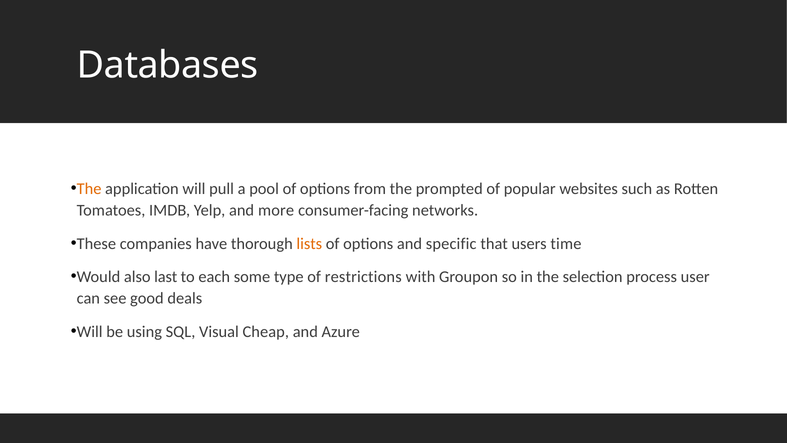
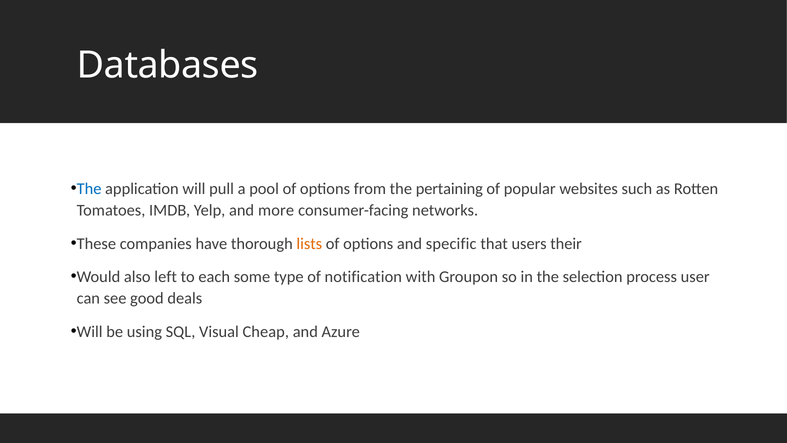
The colour: orange -> blue (89, 189)
prompted: prompted -> pertaining (449, 189)
time: time -> their (566, 243)
last: last -> left (166, 277)
restrictions: restrictions -> notification (363, 277)
